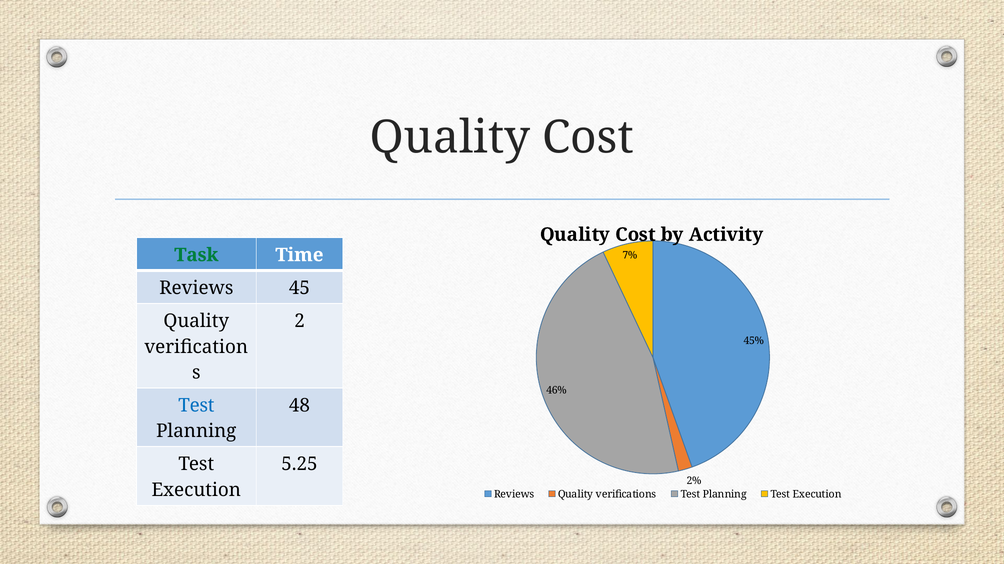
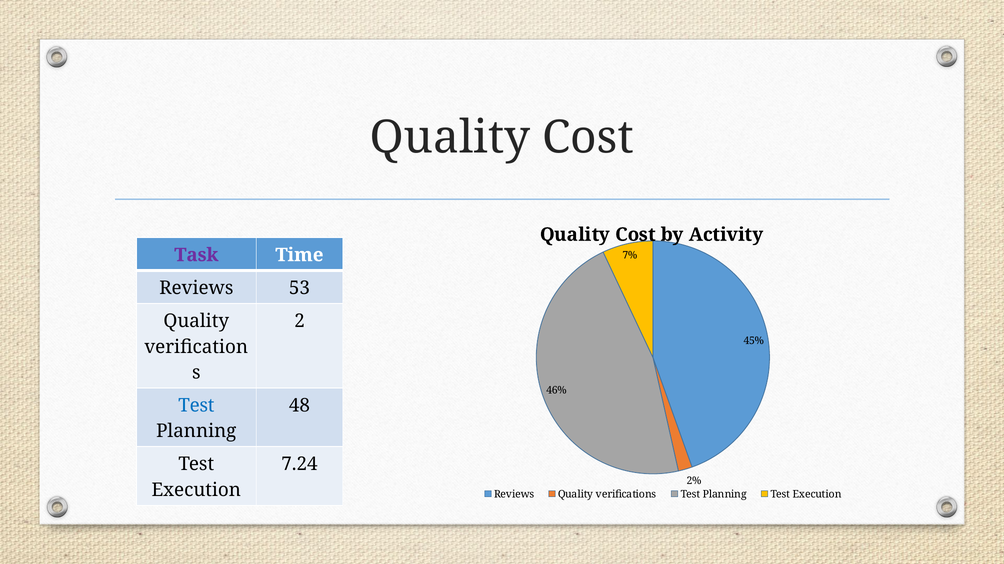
Task colour: green -> purple (196, 255)
45: 45 -> 53 (299, 288)
5.25: 5.25 -> 7.24 (299, 465)
